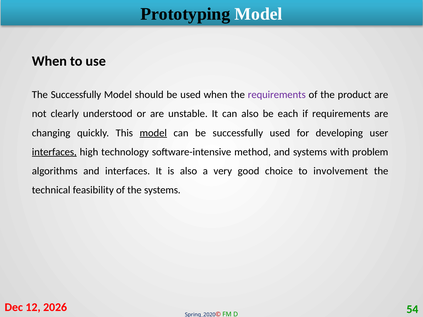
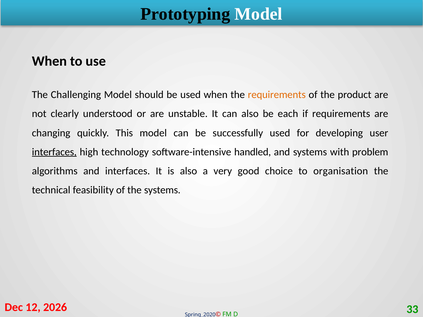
The Successfully: Successfully -> Challenging (76, 95)
requirements colour: purple -> orange (277, 95)
model underline: present -> none (153, 133)
method: method -> handled (253, 152)
involvement: involvement -> organisation (341, 171)
54: 54 -> 33 (412, 309)
